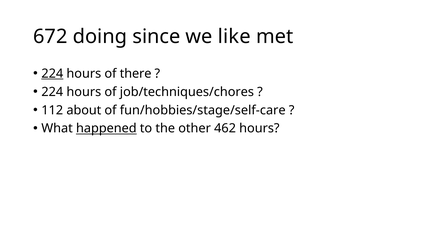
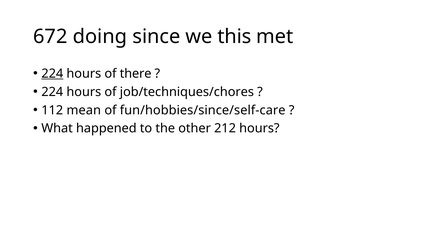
like: like -> this (234, 37)
about: about -> mean (84, 110)
fun/hobbies/stage/self-care: fun/hobbies/stage/self-care -> fun/hobbies/since/self-care (203, 110)
happened underline: present -> none (106, 129)
462: 462 -> 212 (225, 129)
